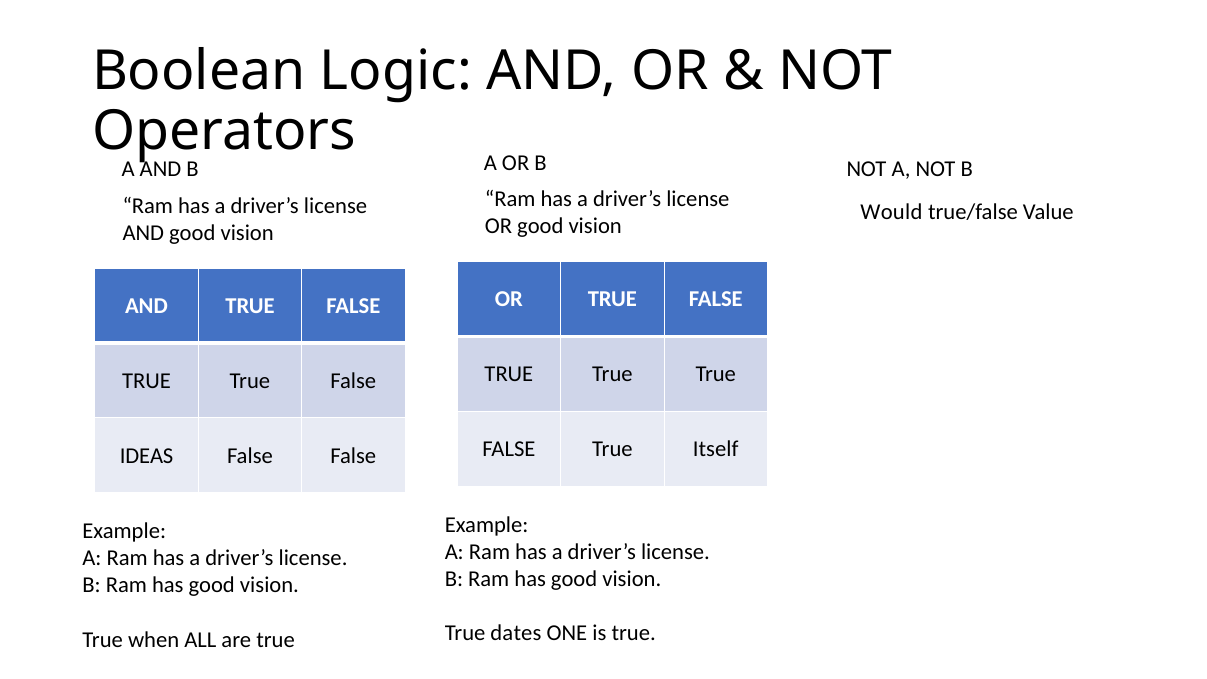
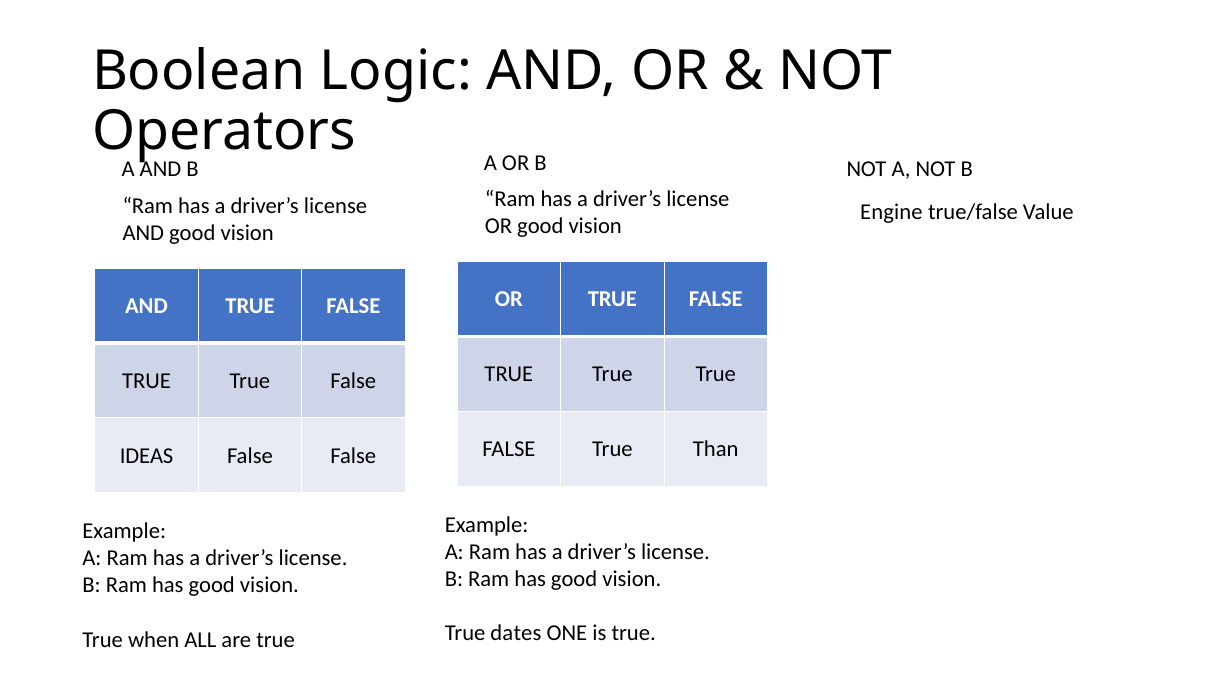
Would: Would -> Engine (891, 212)
Itself: Itself -> Than (716, 449)
